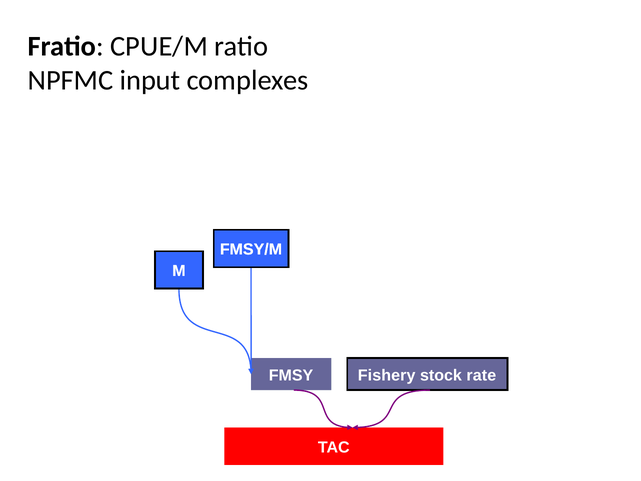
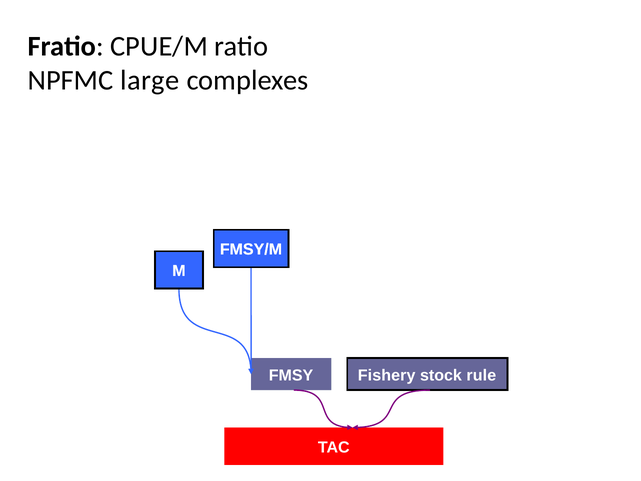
input: input -> large (150, 81)
rate: rate -> rule (481, 375)
